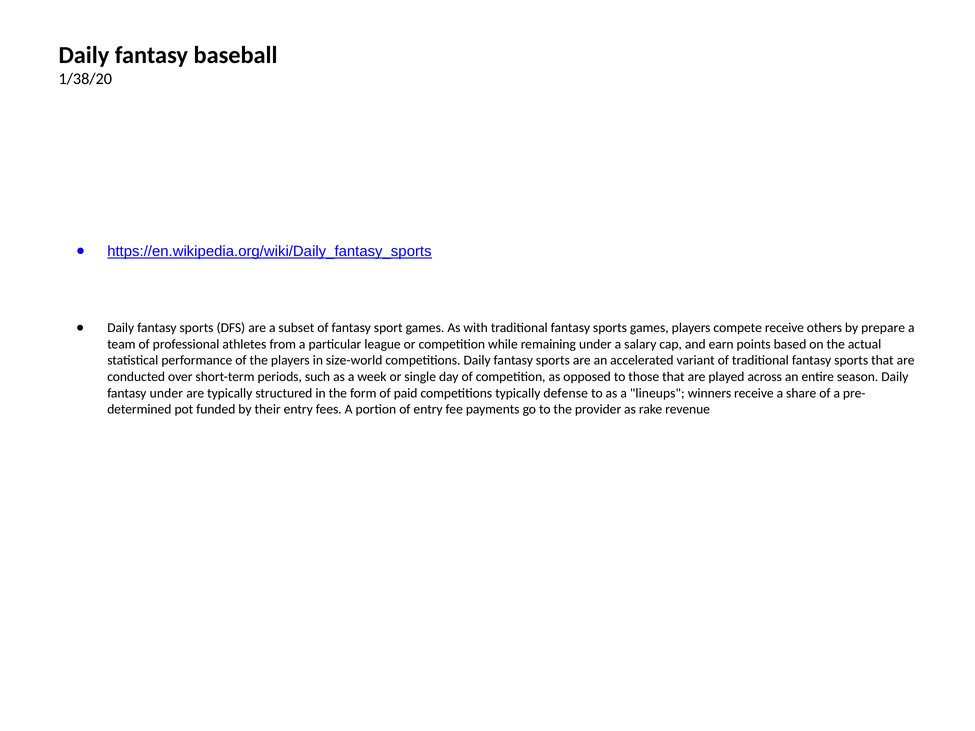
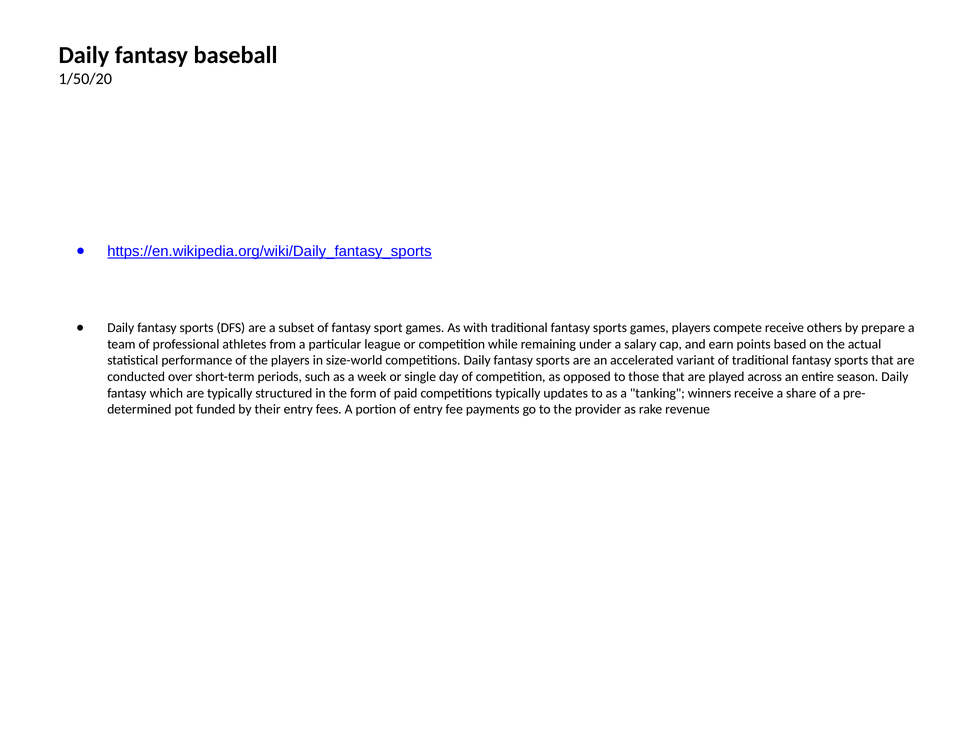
1/38/20: 1/38/20 -> 1/50/20 (85, 79)
fantasy under: under -> which (166, 393)
defense: defense -> updates (566, 393)
lineups: lineups -> tanking (657, 393)
